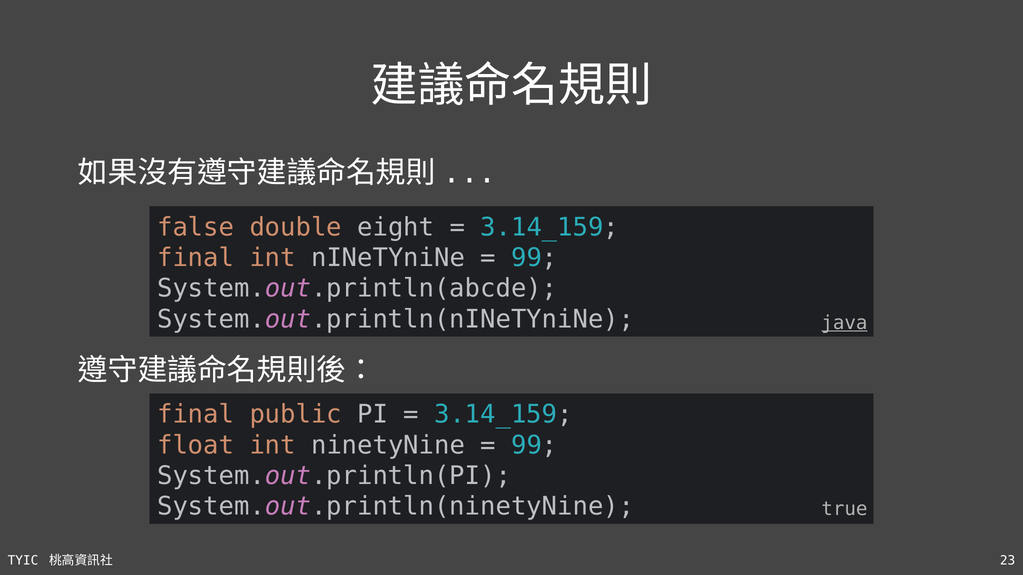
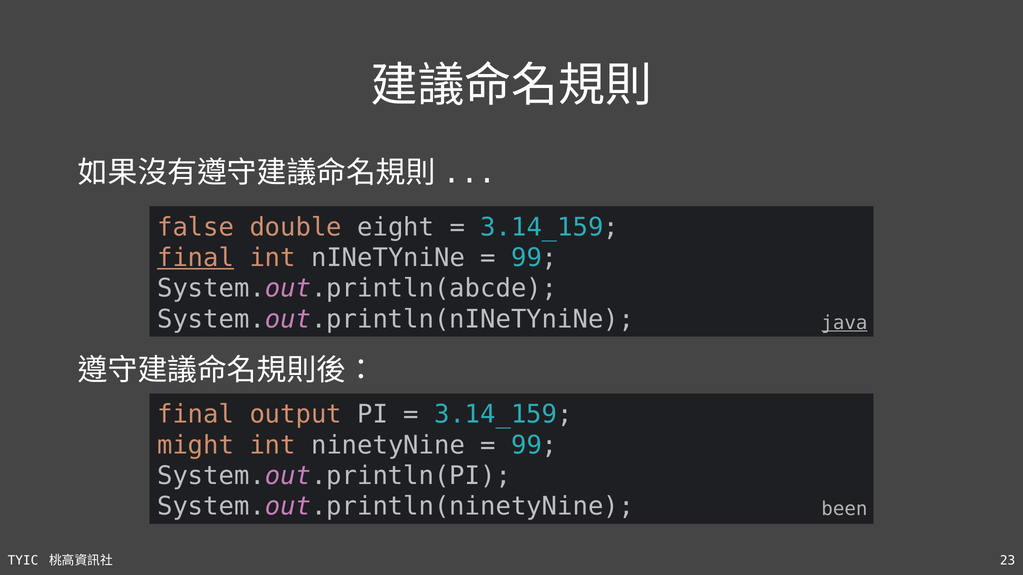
final underline: none -> present (196, 258)
public: public -> output (296, 415)
float: float -> might (196, 445)
true: true -> been (844, 509)
